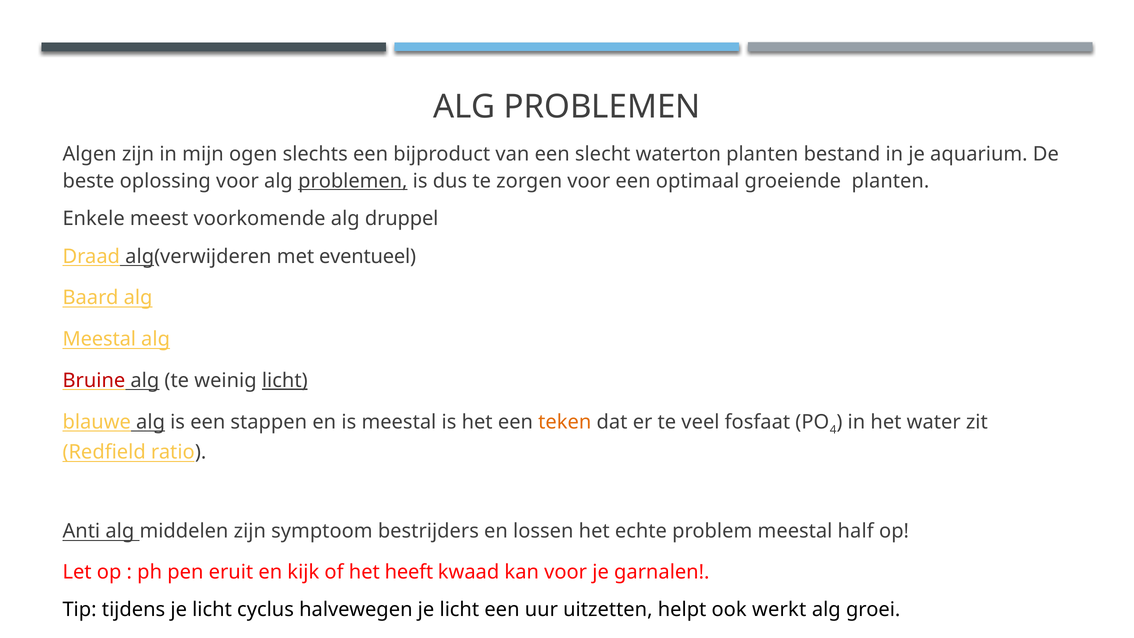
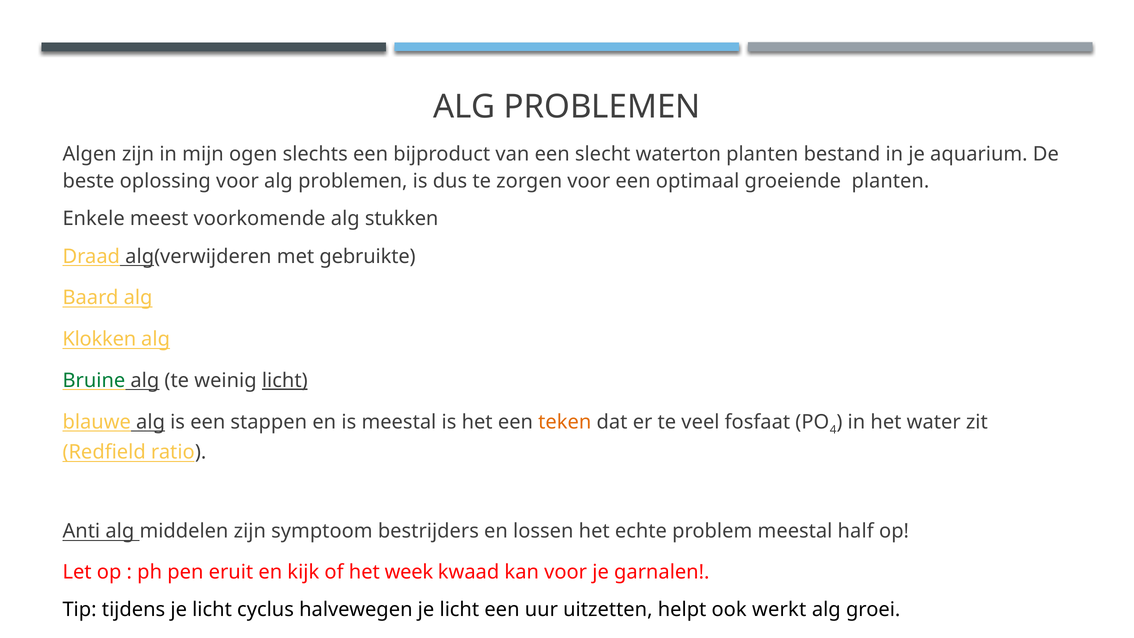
problemen underline: present -> none (353, 181)
druppel: druppel -> stukken (402, 218)
eventueel: eventueel -> gebruikte (368, 256)
Meestal: Meestal -> Klokken (99, 339)
Bruine colour: red -> green (94, 381)
heeft: heeft -> week (409, 572)
